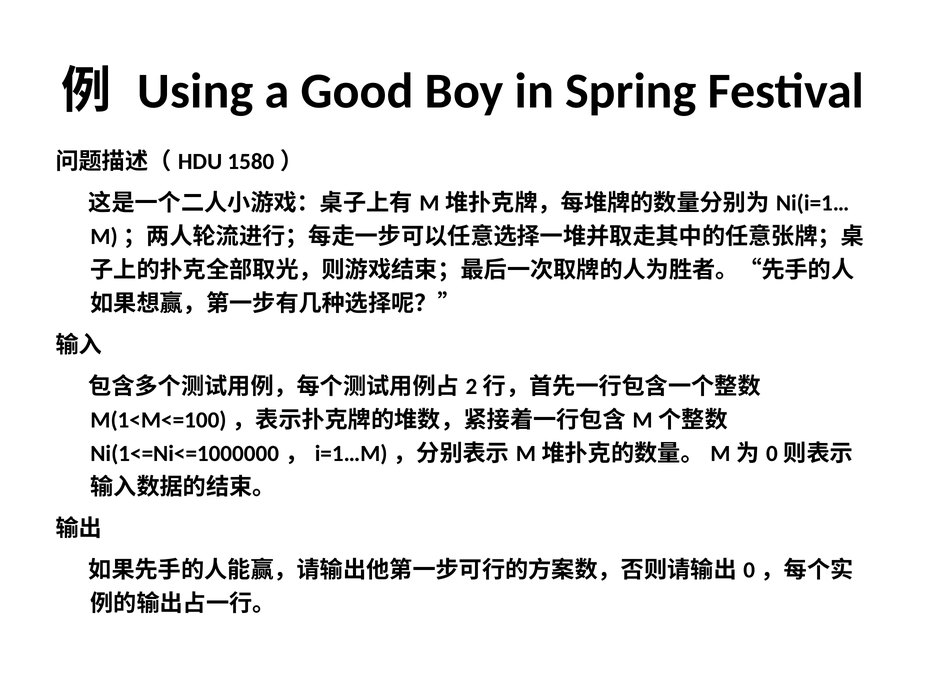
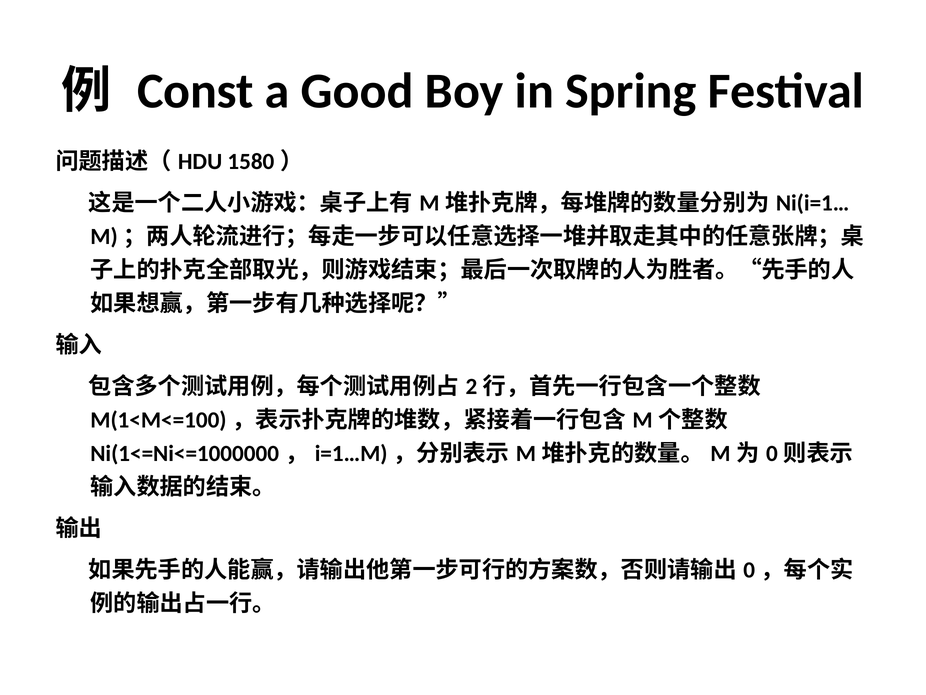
Using: Using -> Const (195, 91)
